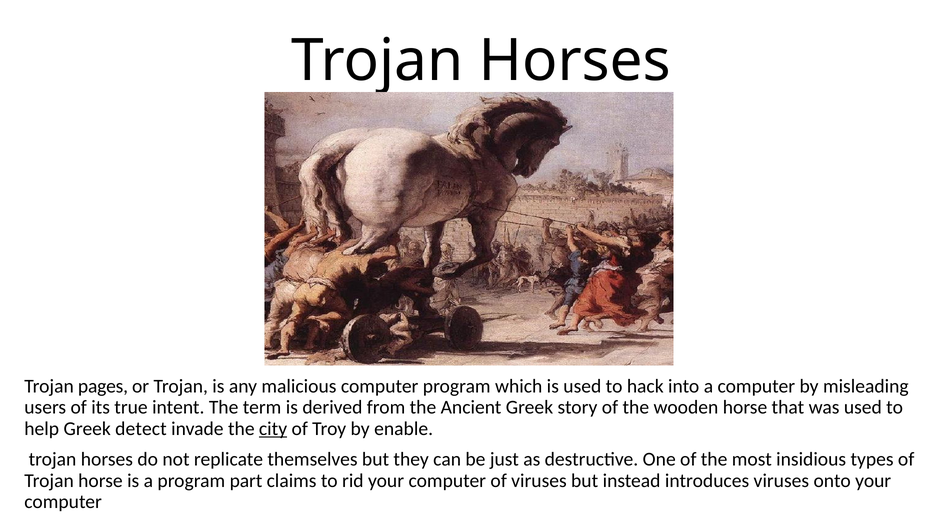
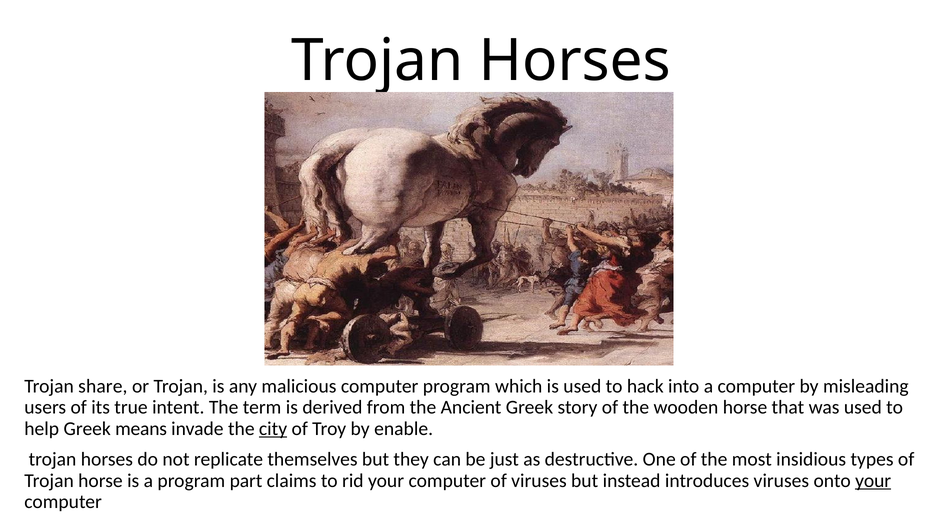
pages: pages -> share (103, 386)
detect: detect -> means (141, 428)
your underline: none -> present (873, 480)
